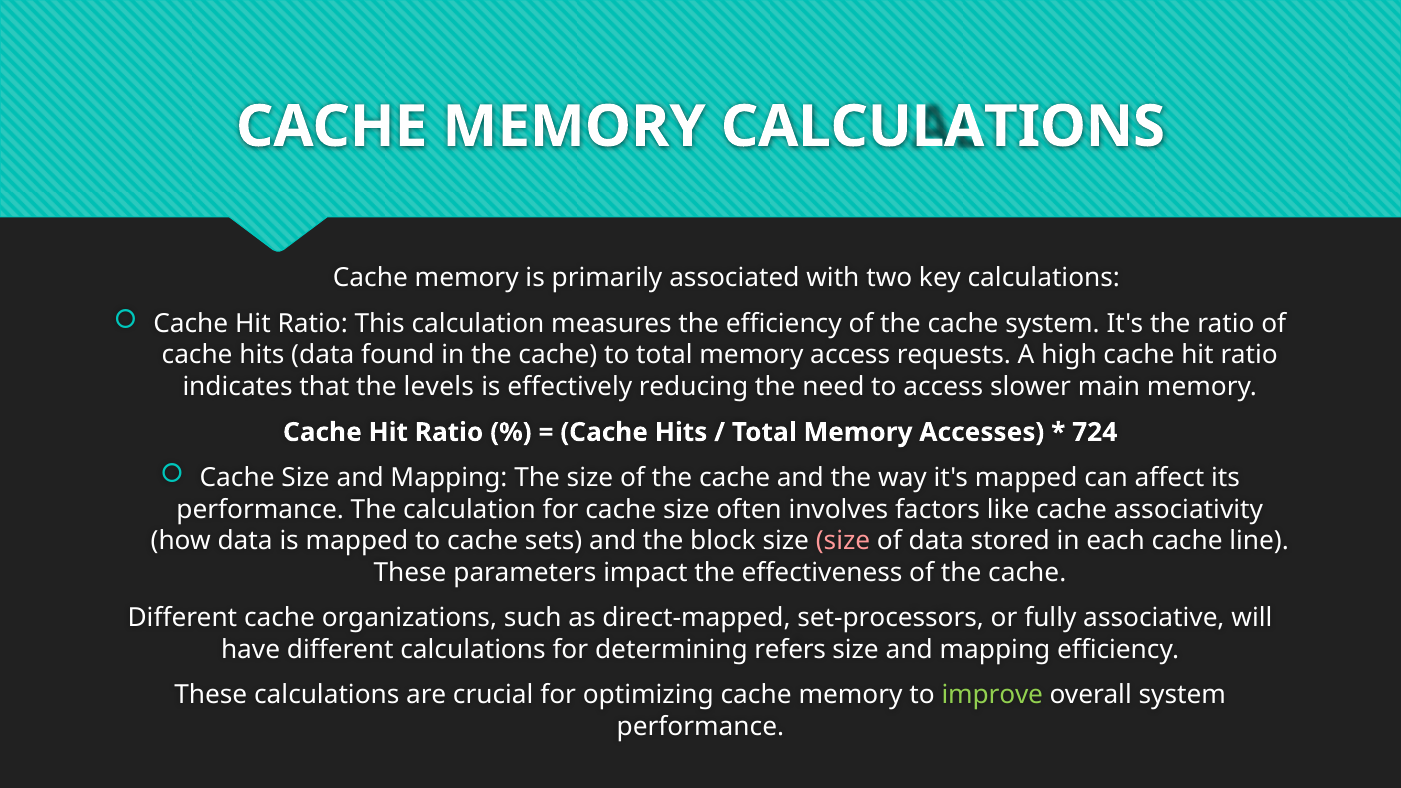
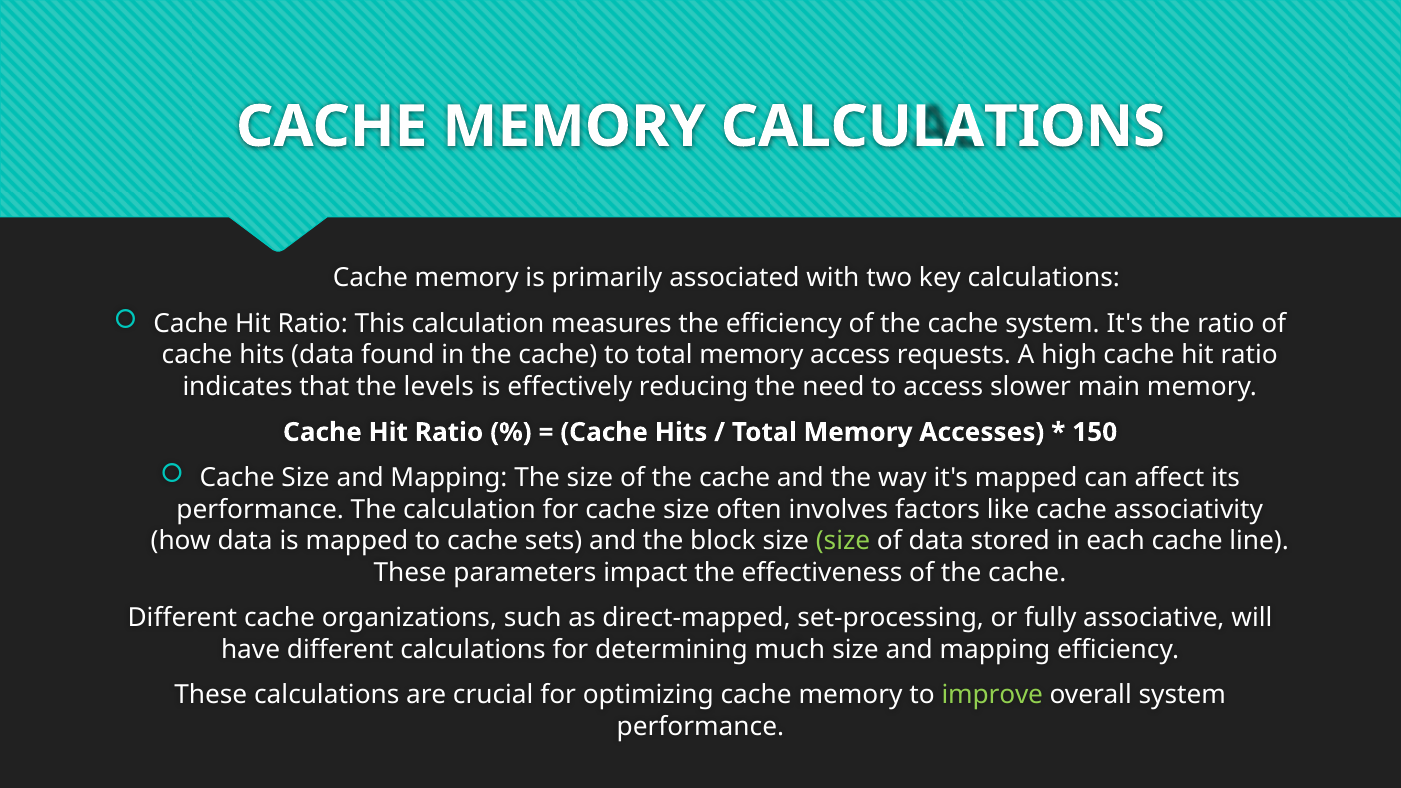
724: 724 -> 150 (1095, 432)
size colour: pink -> light green (843, 541)
set-processors: set-processors -> set-processing (891, 618)
refers: refers -> much (790, 649)
